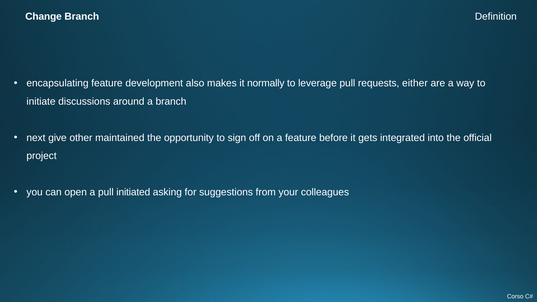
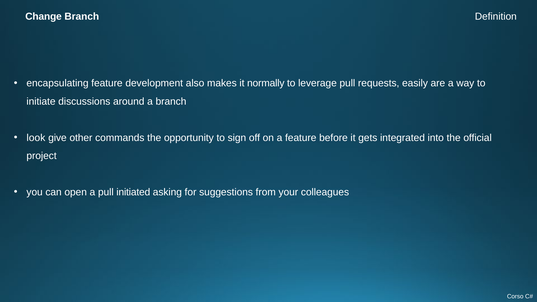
either: either -> easily (415, 83)
next: next -> look (36, 138)
maintained: maintained -> commands (120, 138)
